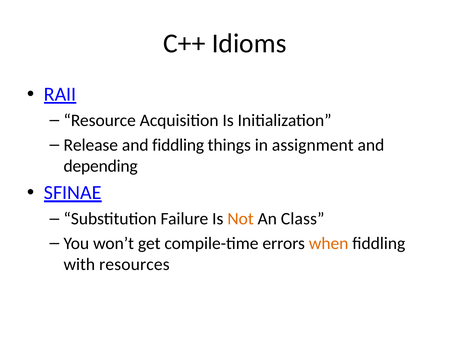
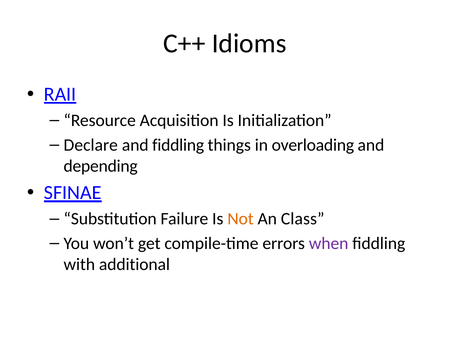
Release: Release -> Declare (91, 145)
assignment: assignment -> overloading (313, 145)
when colour: orange -> purple (329, 244)
resources: resources -> additional (134, 265)
